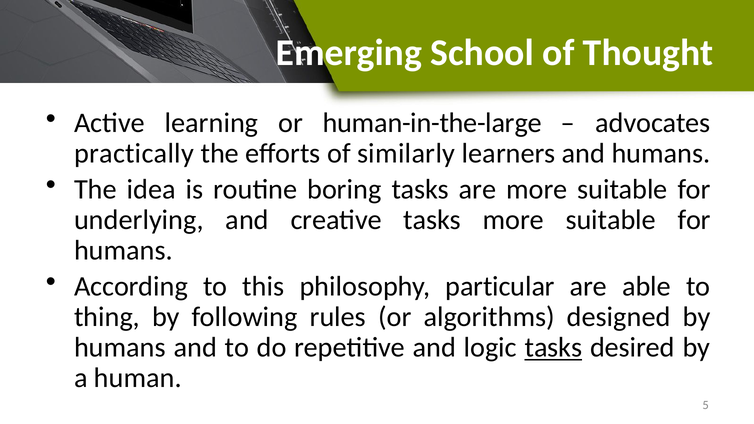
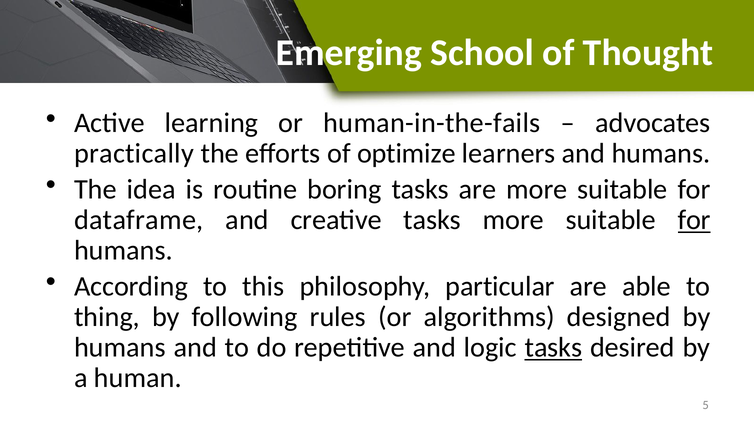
human-in-the-large: human-in-the-large -> human-in-the-fails (432, 123)
similarly: similarly -> optimize (406, 154)
underlying: underlying -> dataframe (139, 220)
for underline: none -> present (694, 220)
